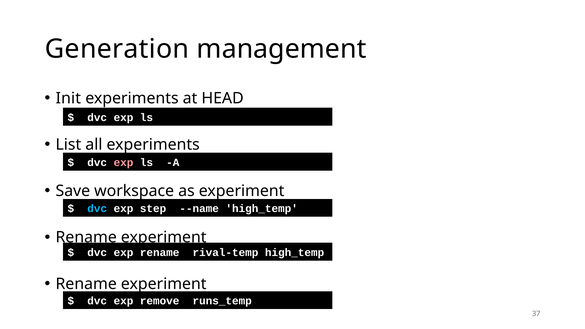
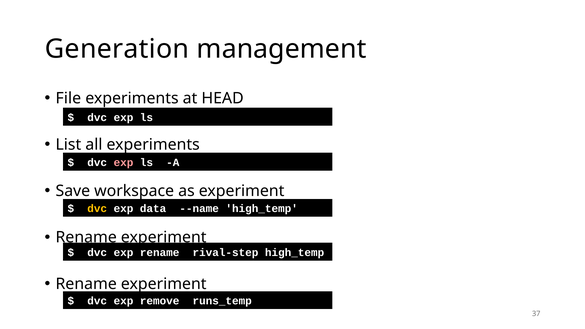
Init: Init -> File (68, 98)
dvc colour: light blue -> yellow (97, 209)
step: step -> data (153, 209)
rival-temp: rival-temp -> rival-step (225, 252)
